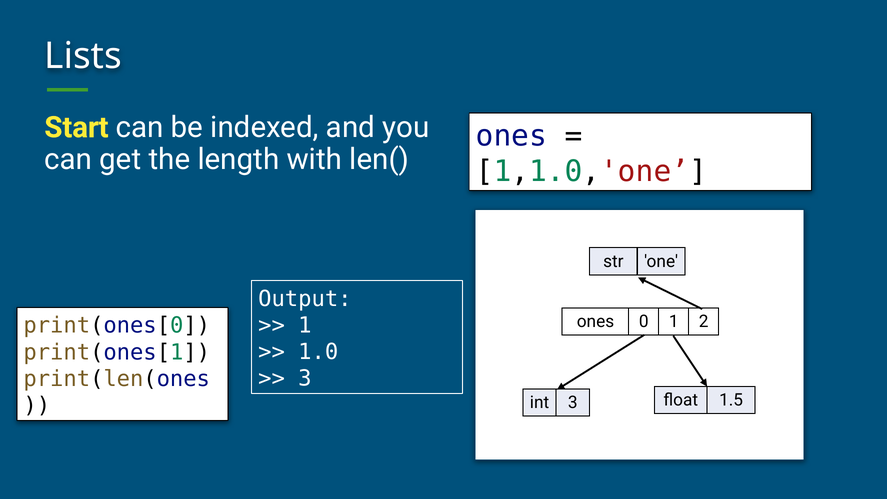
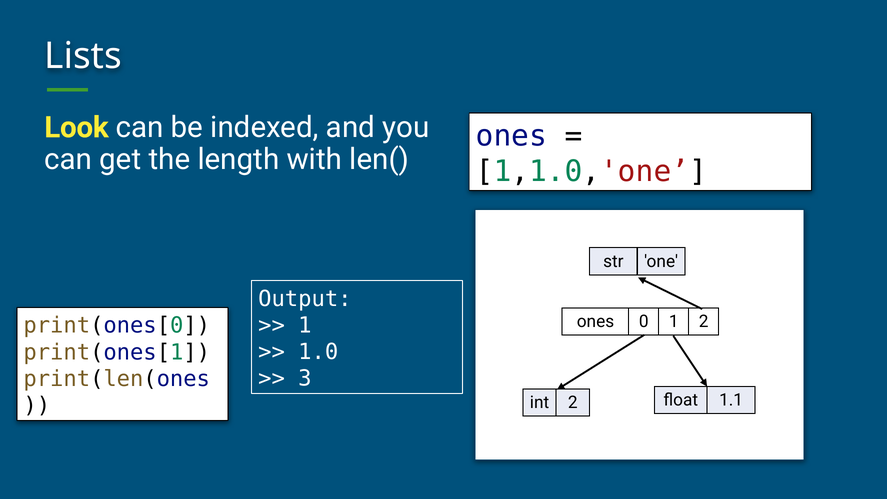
Start: Start -> Look (76, 127)
int 3: 3 -> 2 (573, 403)
1.5: 1.5 -> 1.1 (731, 400)
